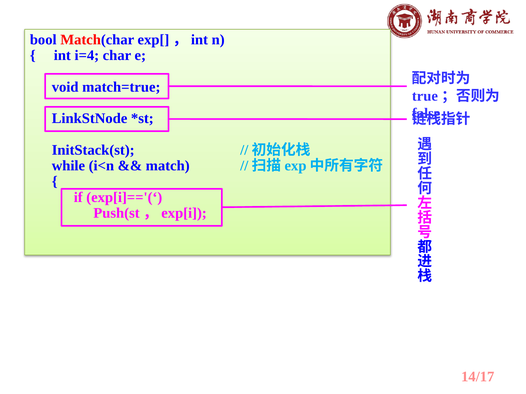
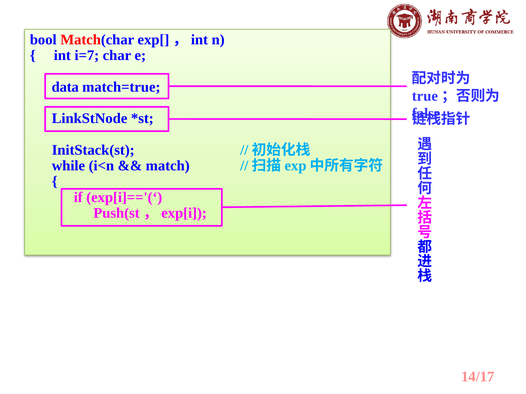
i=4: i=4 -> i=7 (87, 55)
void: void -> data (65, 87)
